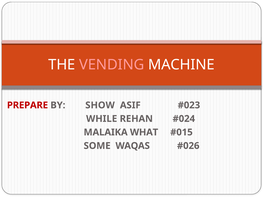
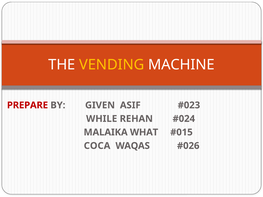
VENDING colour: pink -> yellow (112, 65)
SHOW: SHOW -> GIVEN (100, 105)
SOME: SOME -> COCA (97, 146)
